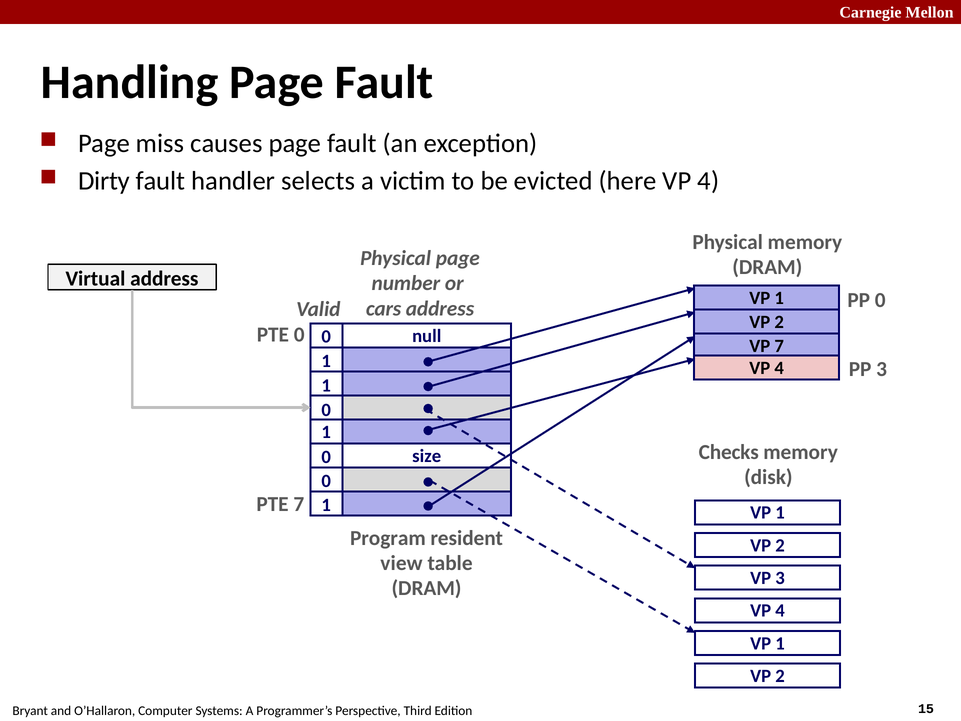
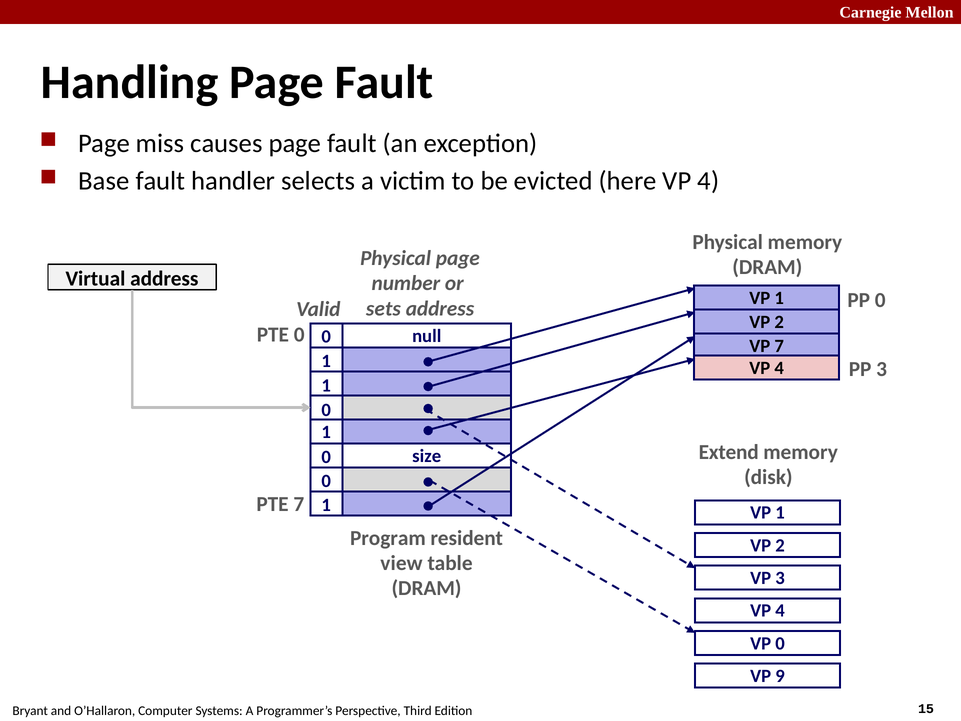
Dirty: Dirty -> Base (104, 181)
cars: cars -> sets (383, 308)
Checks: Checks -> Extend (729, 452)
1: 1 -> 0 (780, 643)
2: 2 -> 9 (780, 676)
